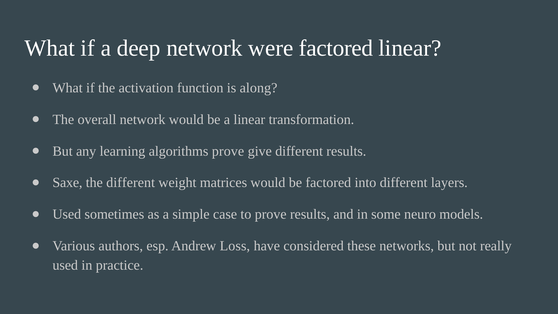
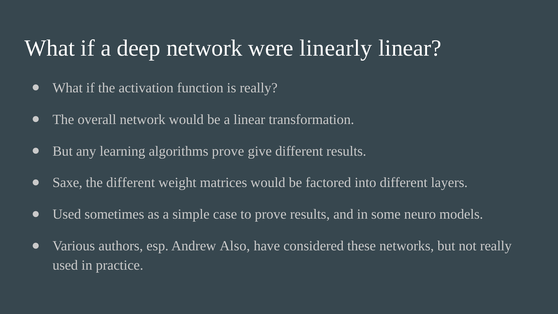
were factored: factored -> linearly (336, 48)
is along: along -> really (259, 88)
Loss: Loss -> Also (235, 246)
